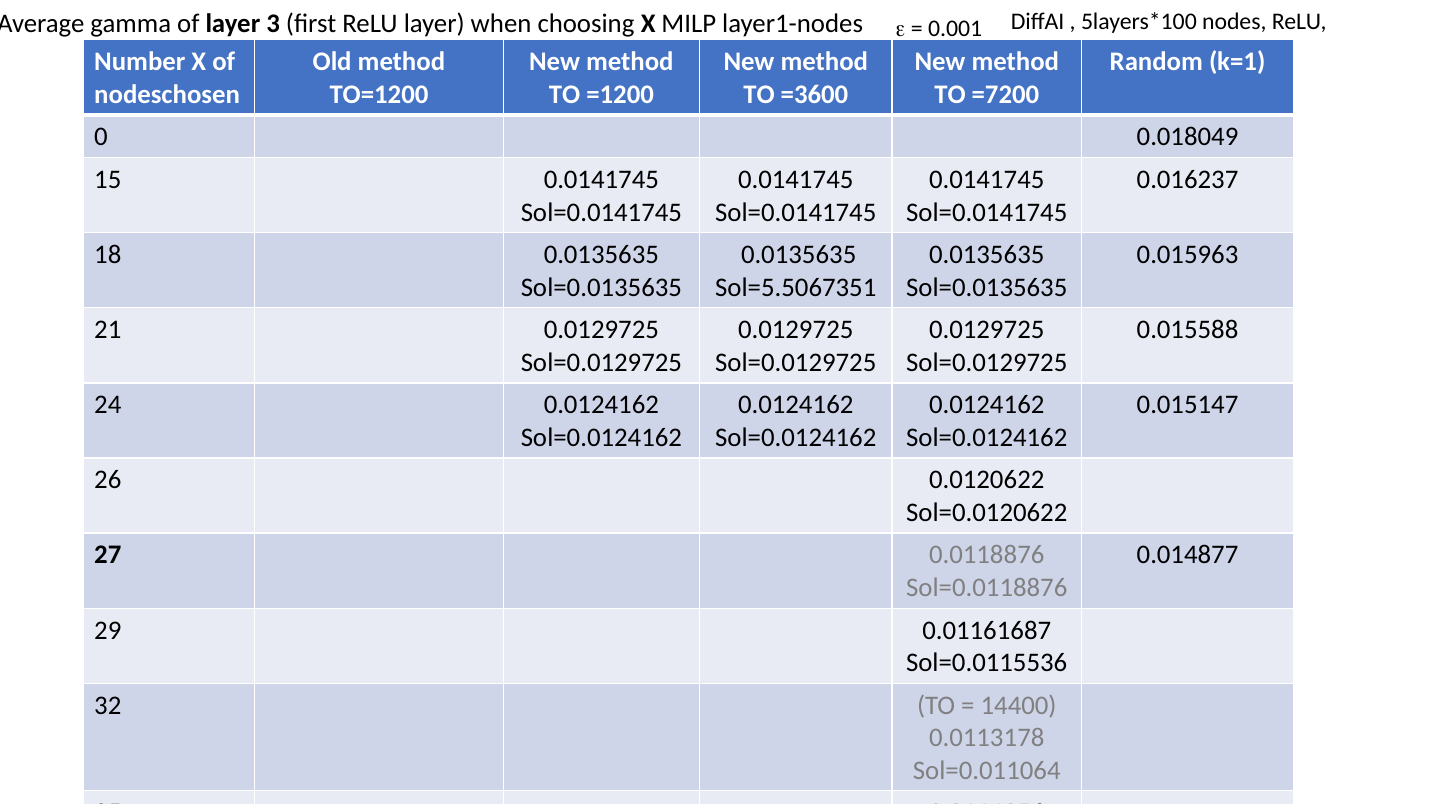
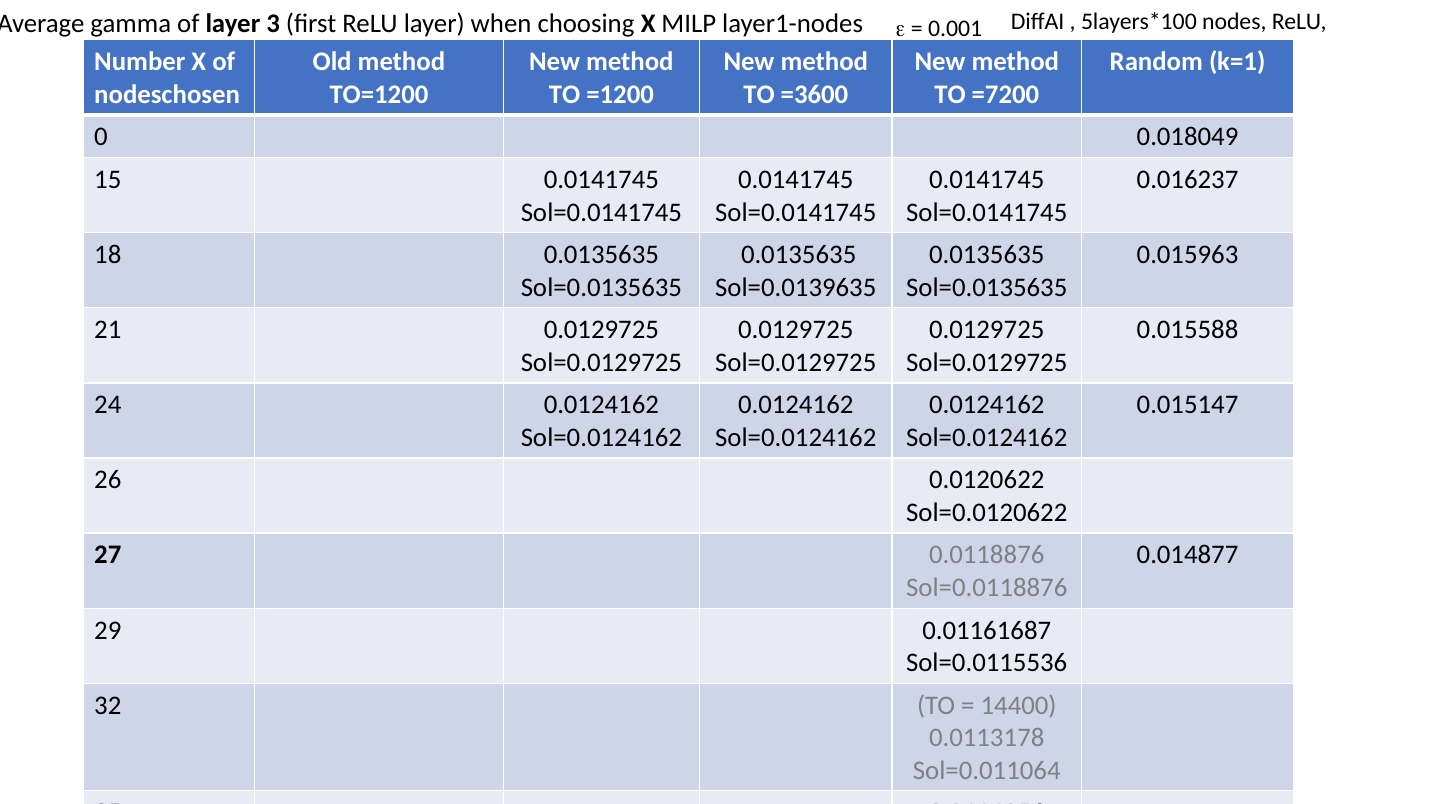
Sol=5.5067351: Sol=5.5067351 -> Sol=0.0139635 (796, 288)
